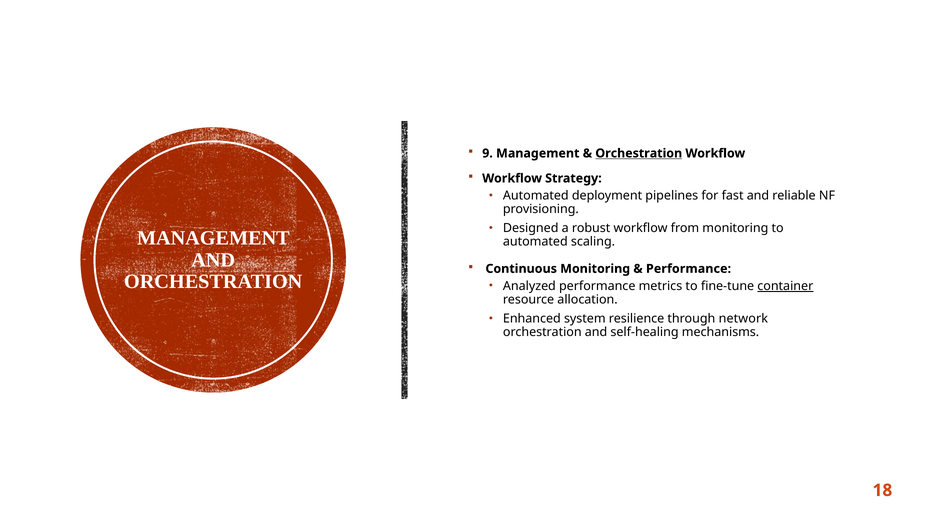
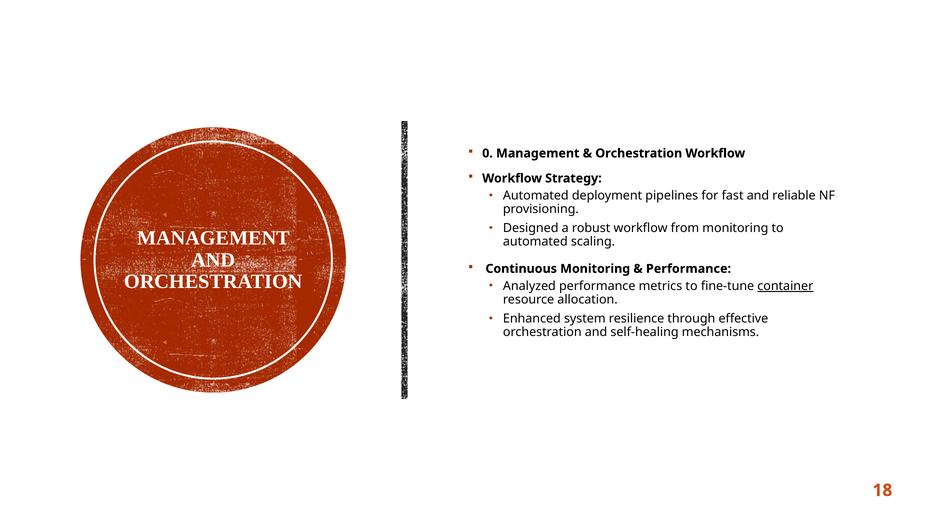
9: 9 -> 0 (487, 153)
Orchestration underline: present -> none (639, 153)
network: network -> effective (743, 319)
